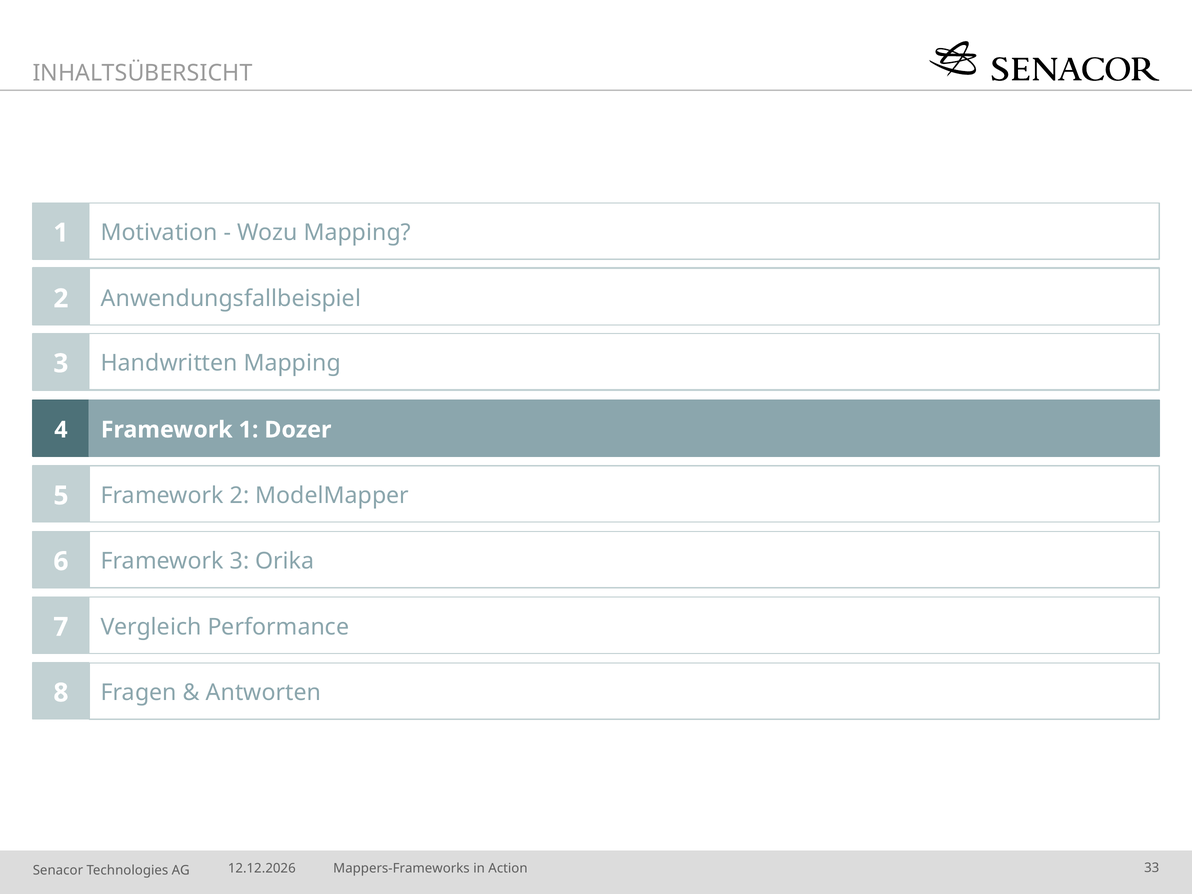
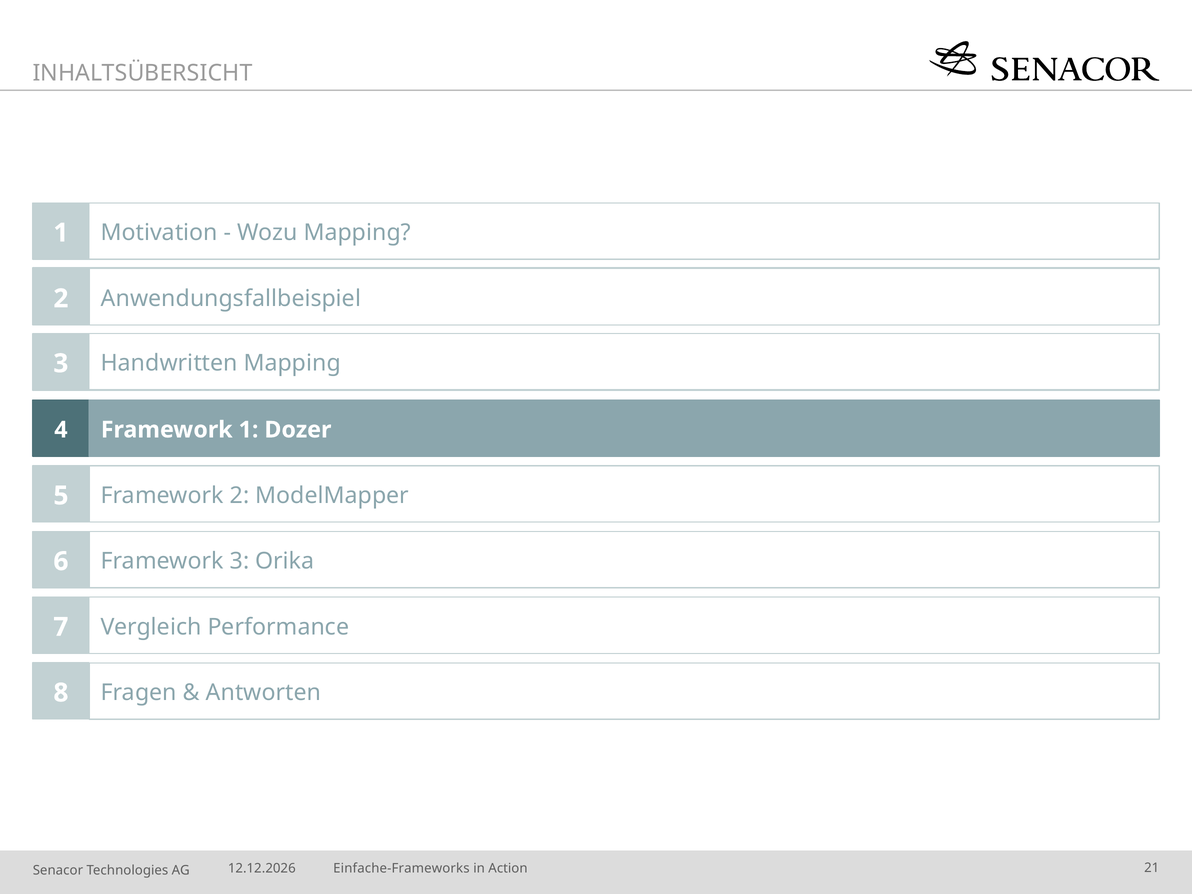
Mappers-Frameworks: Mappers-Frameworks -> Einfache-Frameworks (401, 868)
33: 33 -> 21 (1152, 868)
